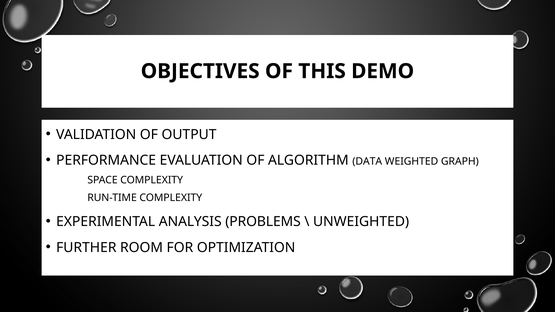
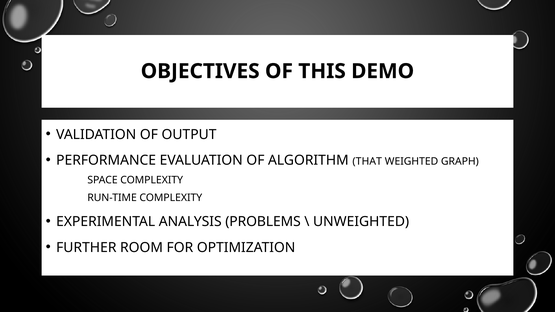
DATA: DATA -> THAT (367, 161)
